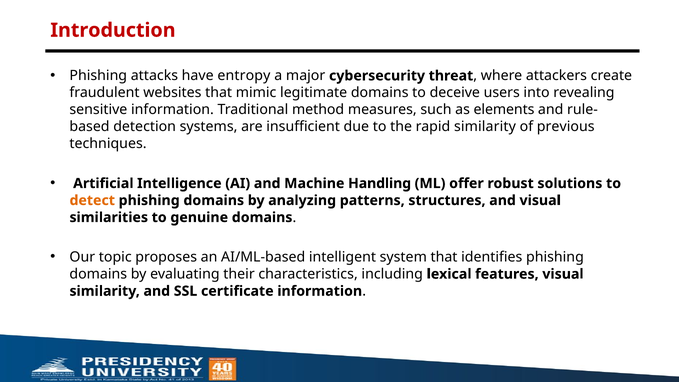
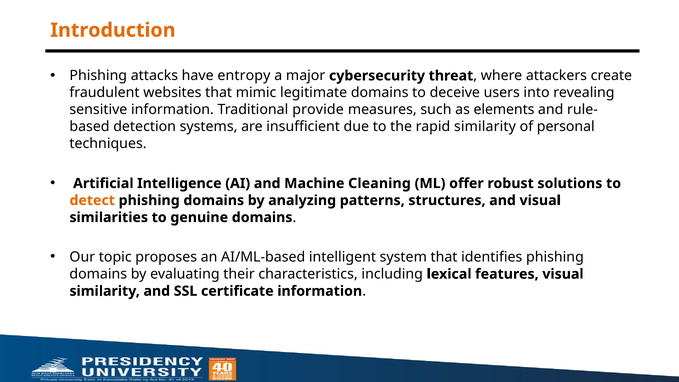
Introduction colour: red -> orange (113, 30)
method: method -> provide (318, 110)
previous: previous -> personal (566, 127)
Handling: Handling -> Cleaning (379, 183)
